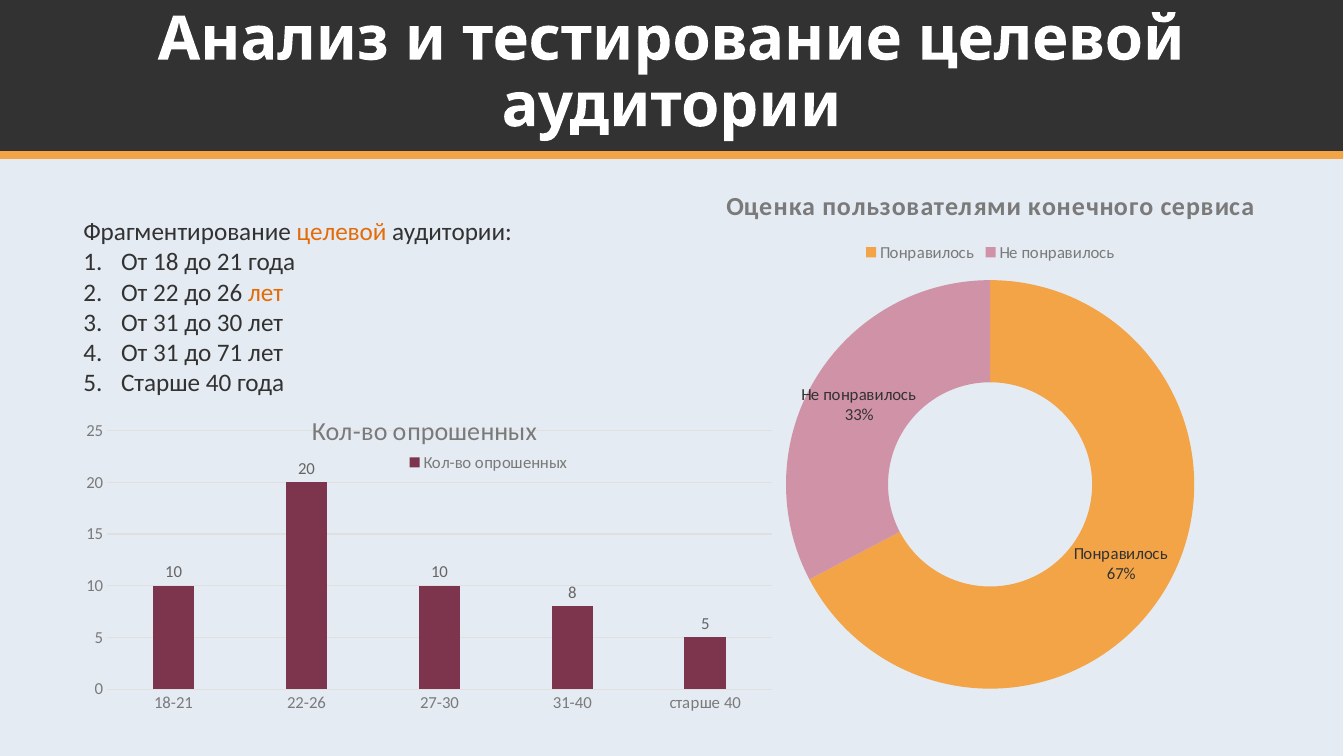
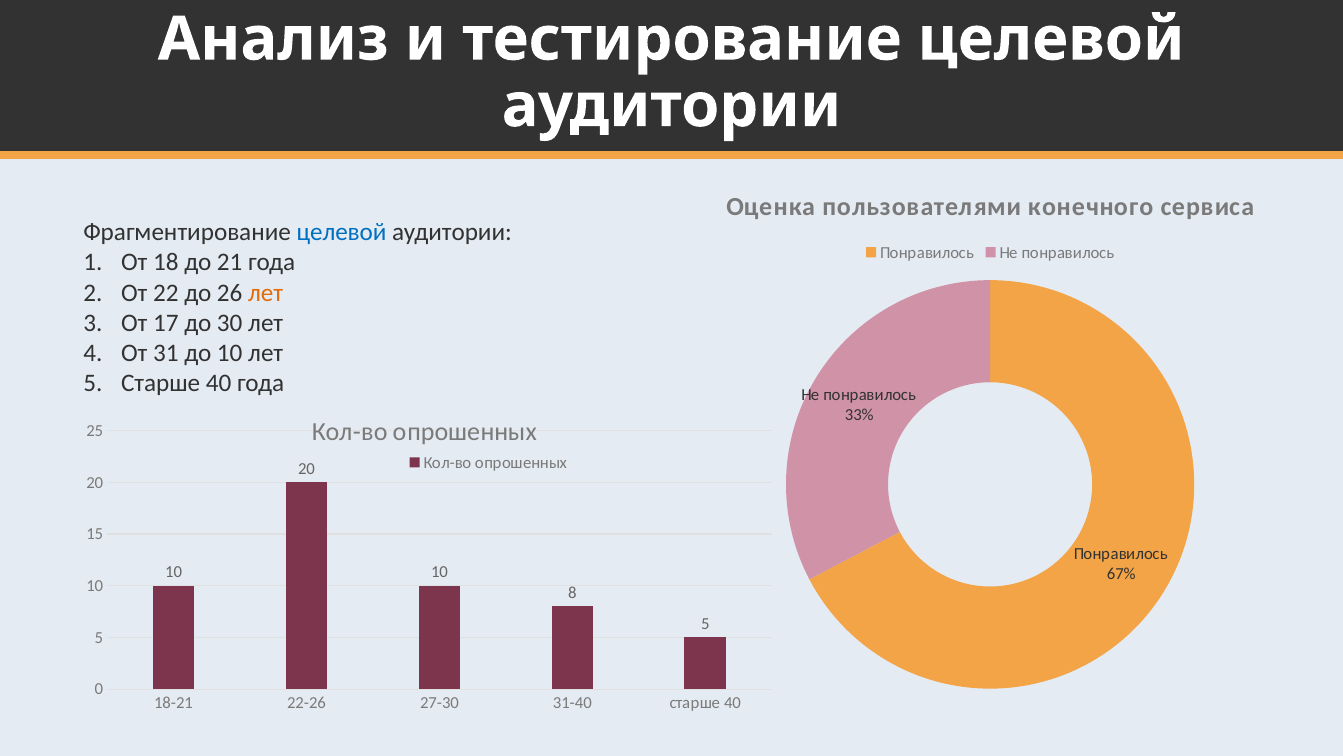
целевой colour: orange -> blue (342, 232)
31: 31 -> 17 (166, 323)
до 71: 71 -> 10 (230, 353)
